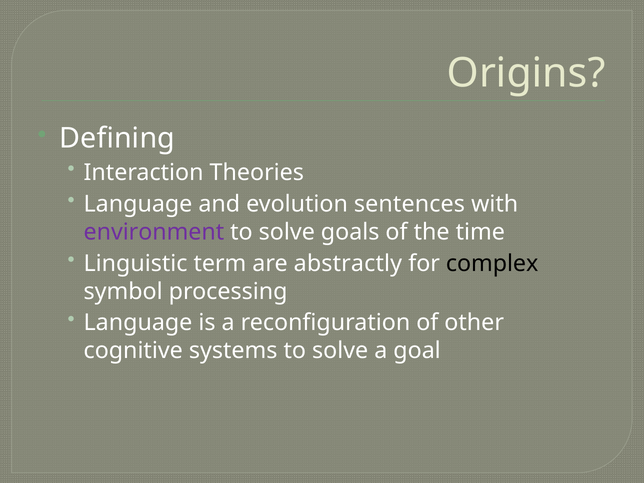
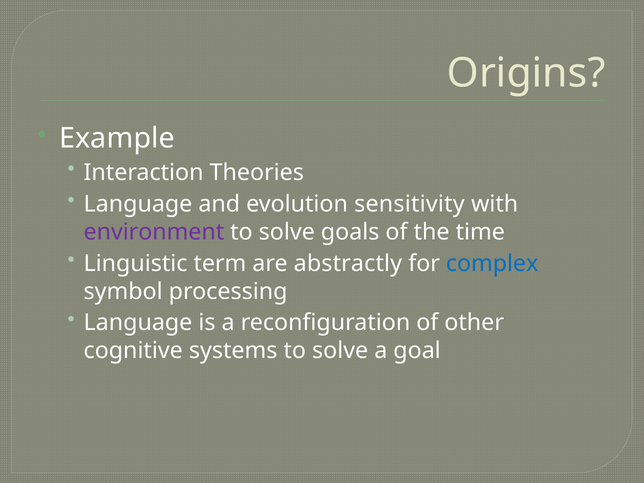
Defining: Defining -> Example (117, 138)
sentences: sentences -> sensitivity (409, 204)
complex colour: black -> blue (492, 263)
